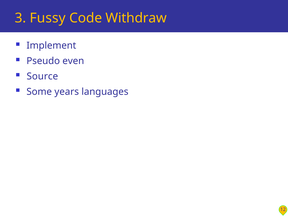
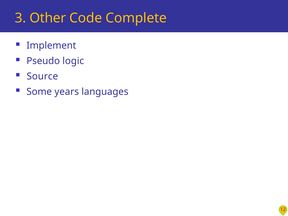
Fussy: Fussy -> Other (48, 18)
Withdraw: Withdraw -> Complete (136, 18)
even: even -> logic (73, 61)
